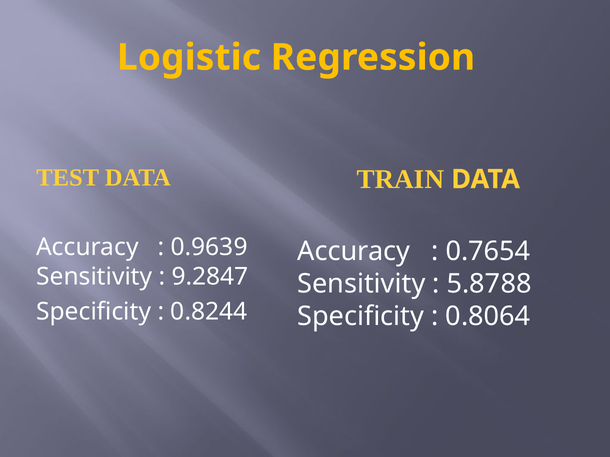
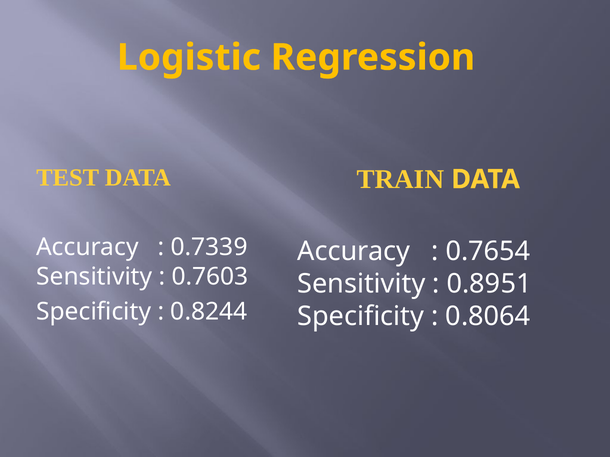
0.9639: 0.9639 -> 0.7339 (209, 248)
9.2847: 9.2847 -> 0.7603 (210, 277)
5.8788: 5.8788 -> 0.8951 (489, 284)
